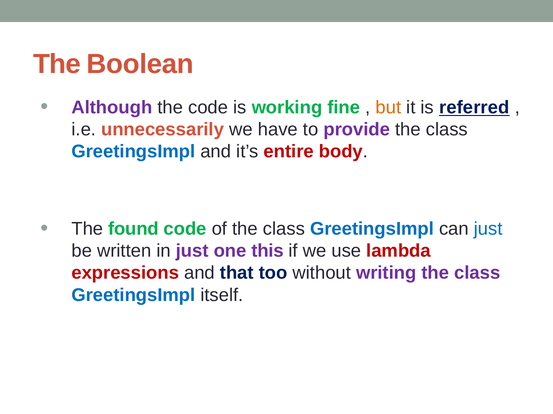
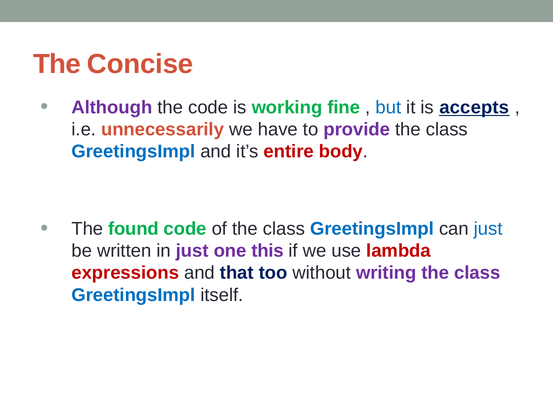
Boolean: Boolean -> Concise (140, 64)
but colour: orange -> blue (388, 107)
referred: referred -> accepts (474, 107)
